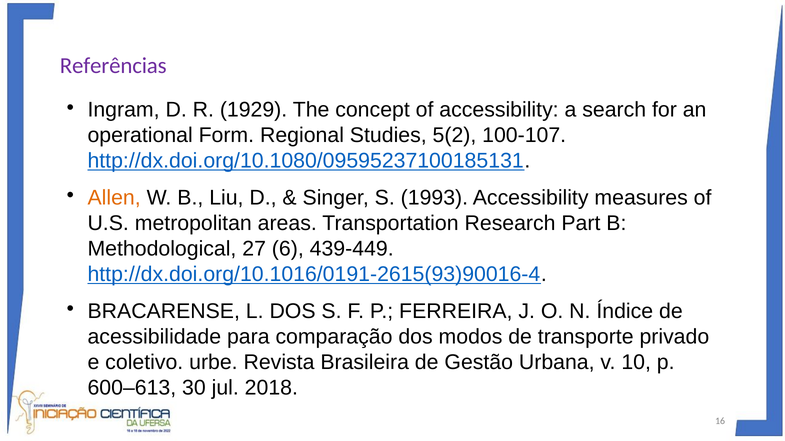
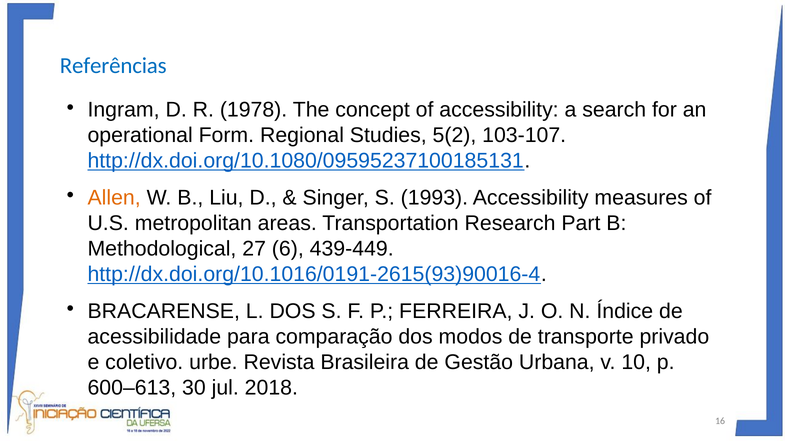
Referências colour: purple -> blue (113, 66)
1929: 1929 -> 1978 (254, 110)
100-107: 100-107 -> 103-107 (524, 135)
